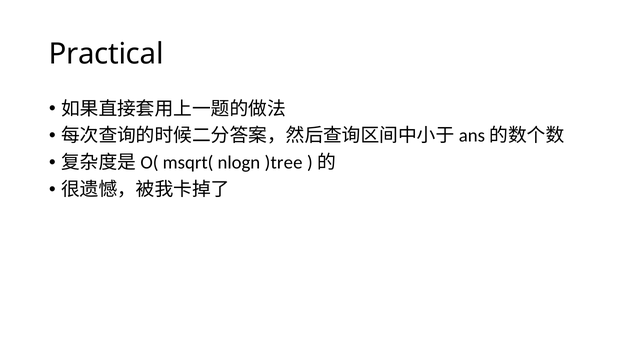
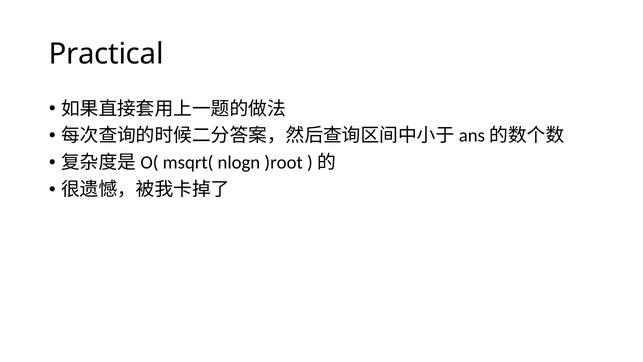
)tree: )tree -> )root (284, 163)
